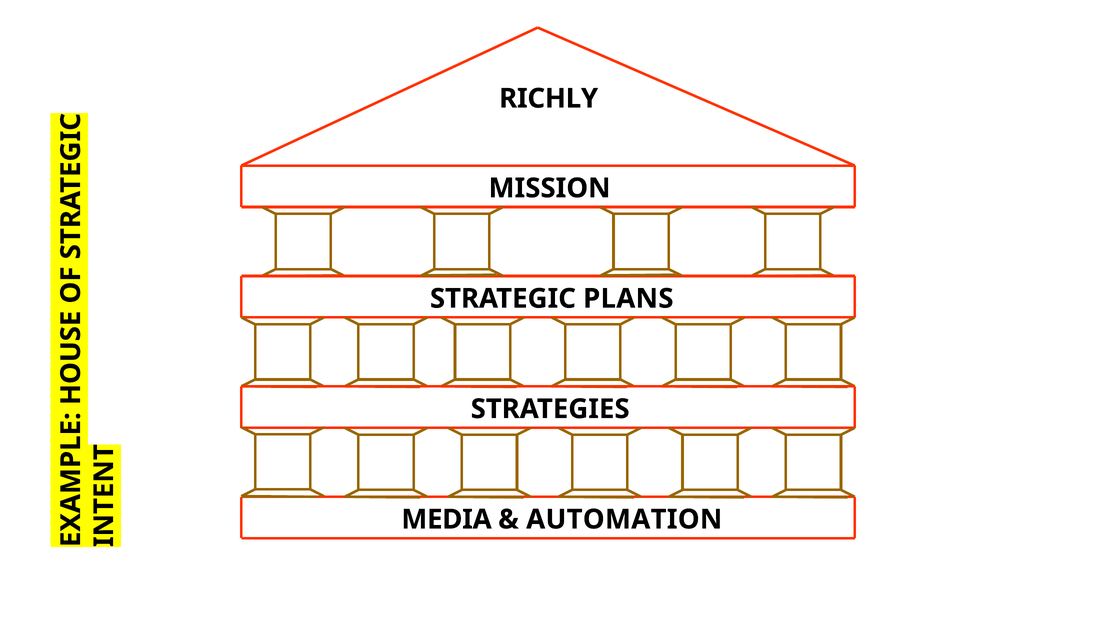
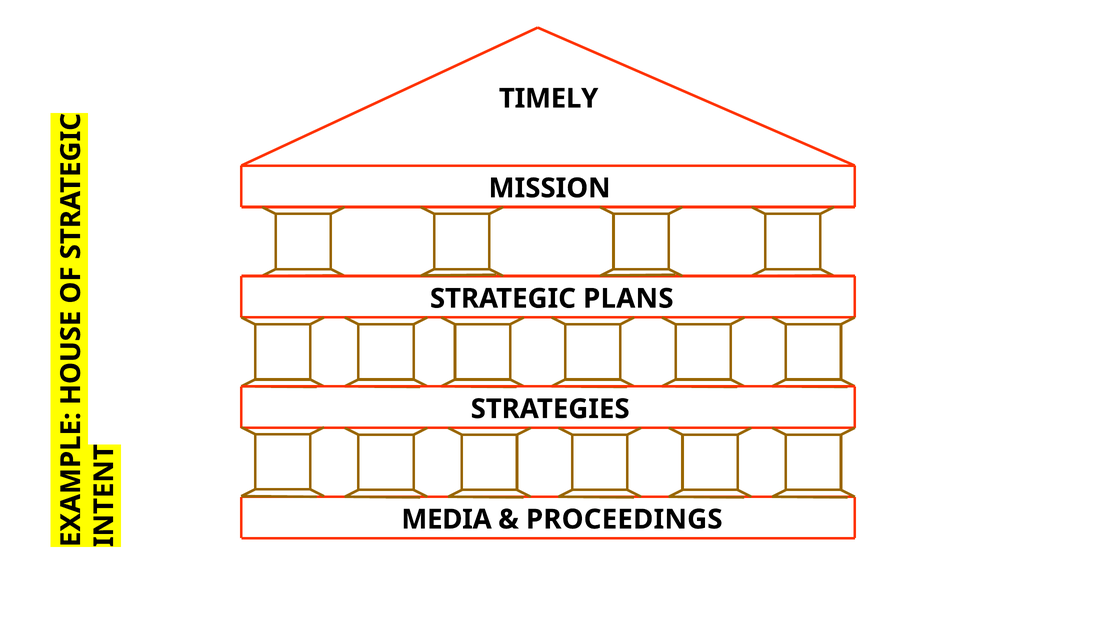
RICHLY: RICHLY -> TIMELY (549, 98)
AUTOMATION: AUTOMATION -> PROCEEDINGS (624, 519)
